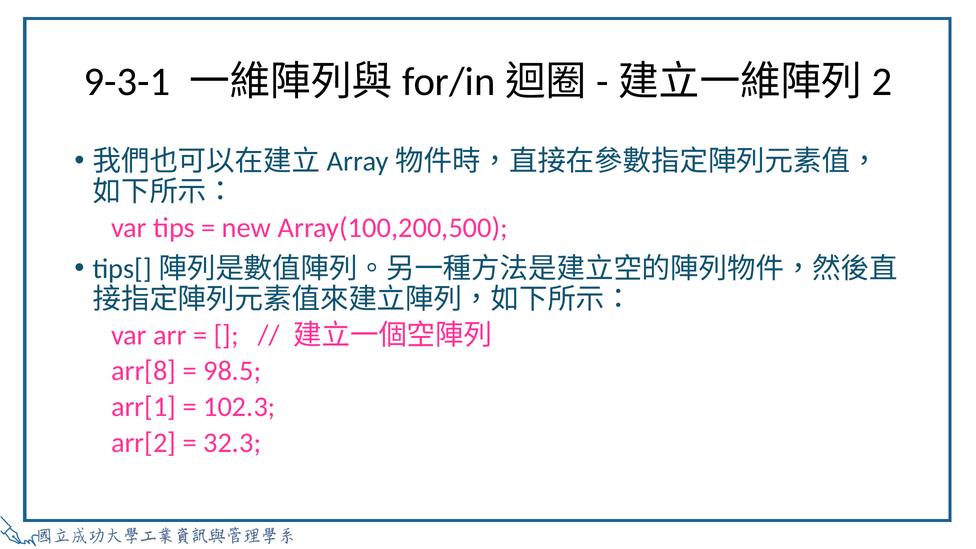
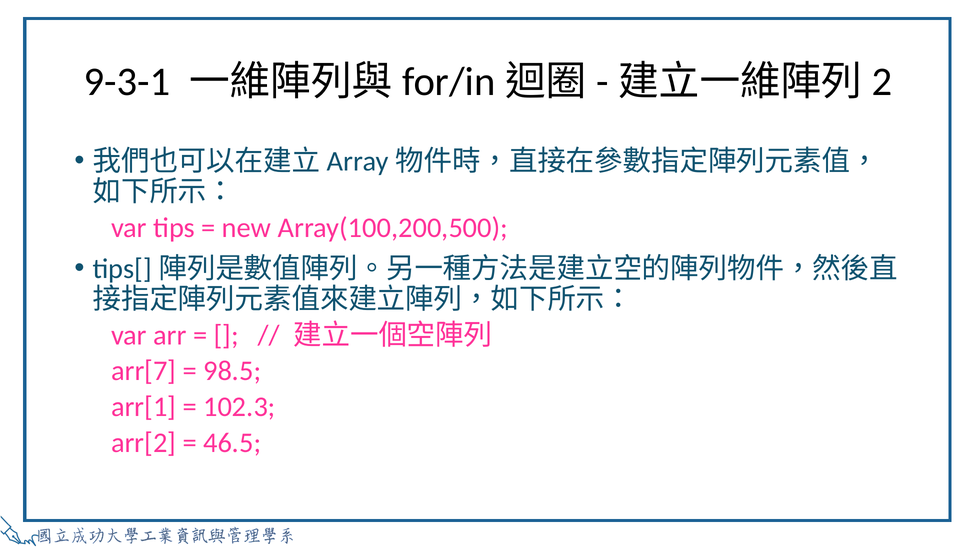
arr[8: arr[8 -> arr[7 (144, 371)
32.3: 32.3 -> 46.5 (232, 443)
